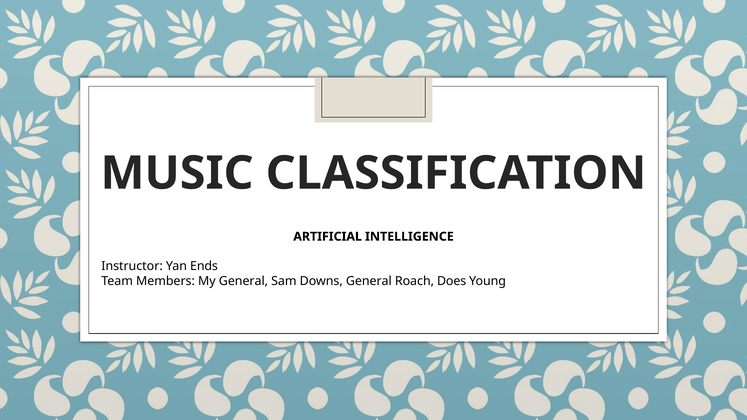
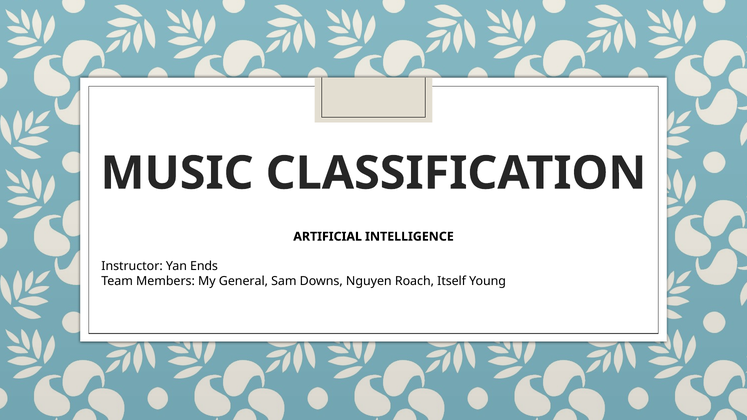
Downs General: General -> Nguyen (369, 281)
Does: Does -> Itself (452, 281)
